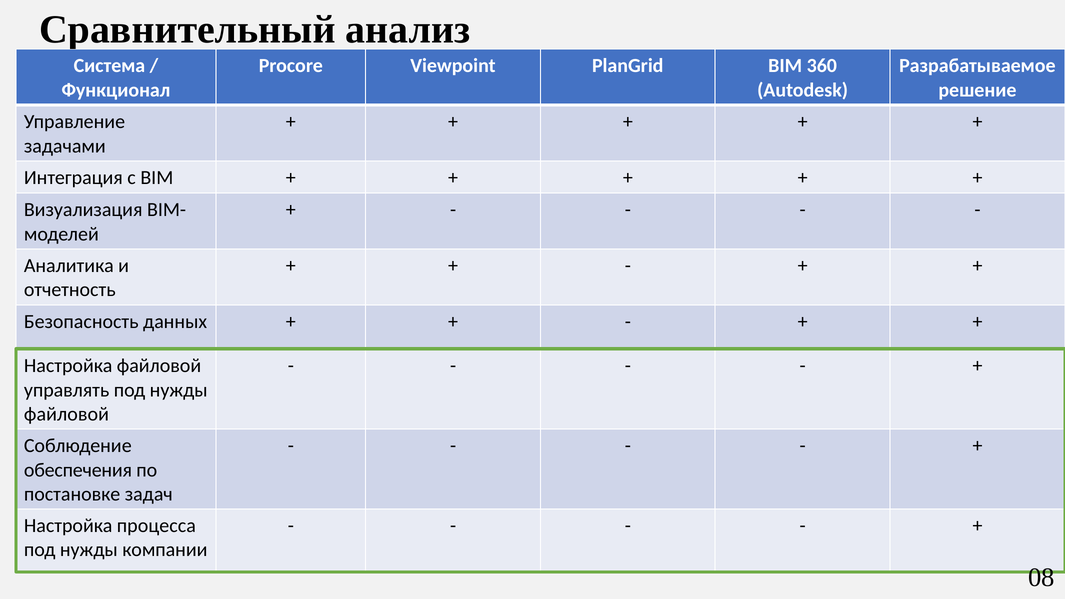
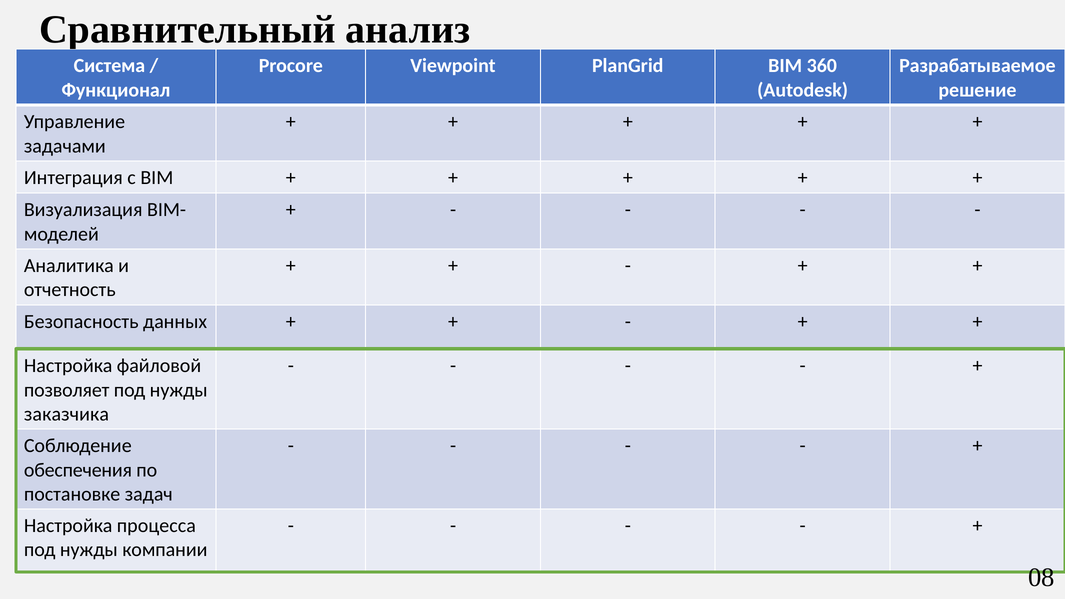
управлять: управлять -> позволяет (67, 390)
файловой: файловой -> заказчика (66, 414)
